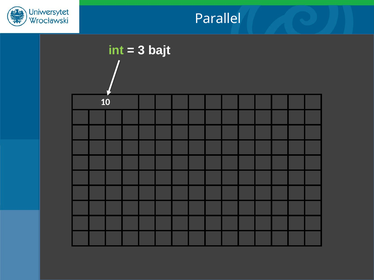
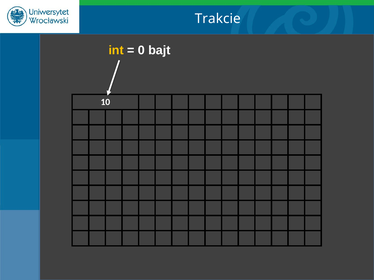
Parallel: Parallel -> Trakcie (218, 19)
int colour: light green -> yellow (116, 50)
3: 3 -> 0 (141, 50)
